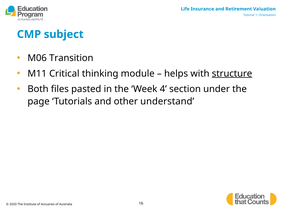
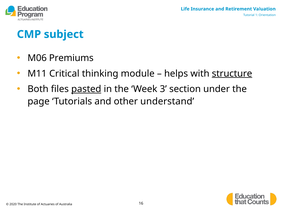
Transition: Transition -> Premiums (71, 58)
pasted underline: none -> present (86, 89)
4: 4 -> 3 (163, 89)
